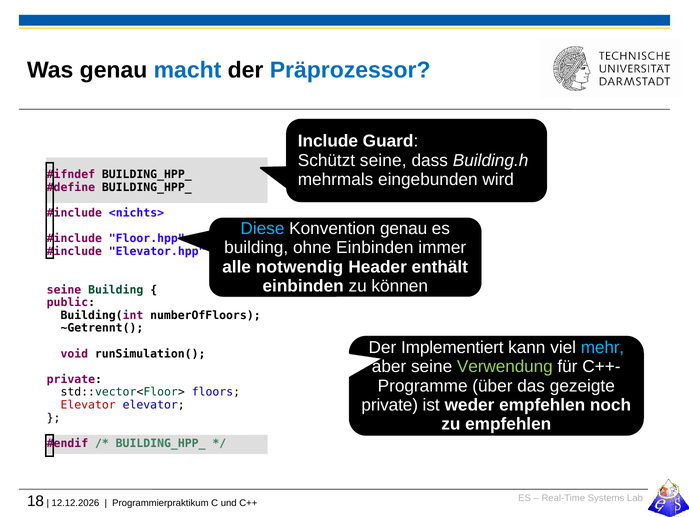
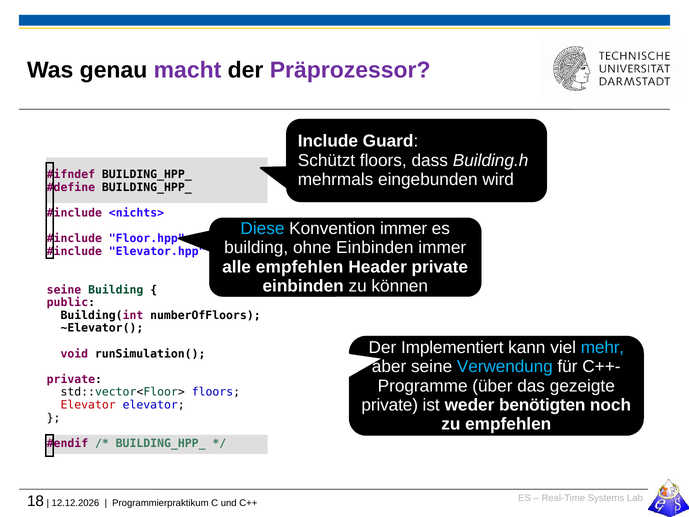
macht colour: blue -> purple (187, 70)
Präprozessor colour: blue -> purple (350, 70)
Schützt seine: seine -> floors (383, 160)
Konvention genau: genau -> immer (404, 228)
alle notwendig: notwendig -> empfehlen (300, 267)
Header enthält: enthält -> private (440, 267)
~Getrennt(: ~Getrennt( -> ~Elevator( (102, 328)
Verwendung colour: light green -> light blue (505, 366)
weder empfehlen: empfehlen -> benötigten (542, 405)
